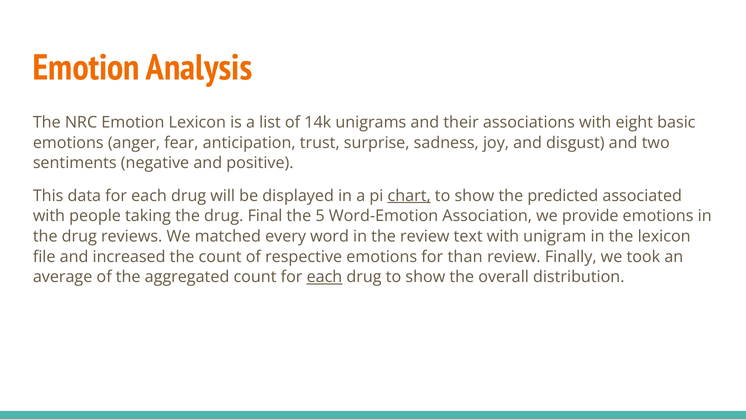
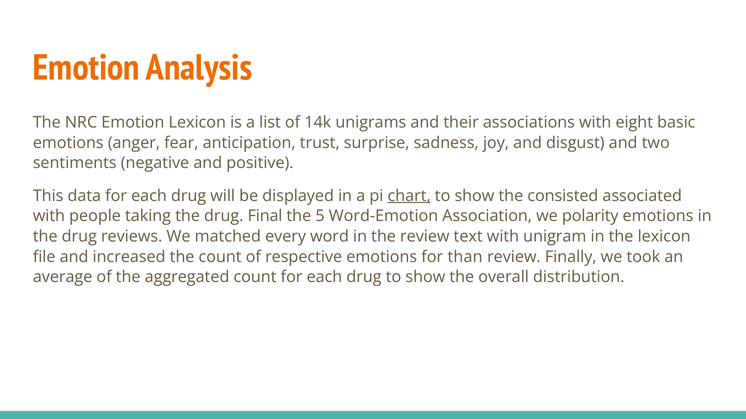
predicted: predicted -> consisted (563, 196)
provide: provide -> polarity (590, 216)
each underline: present -> none (324, 277)
